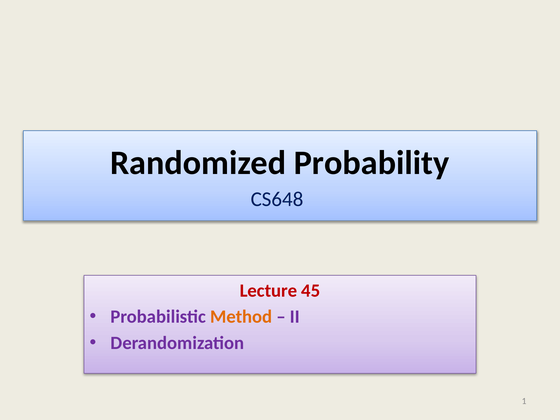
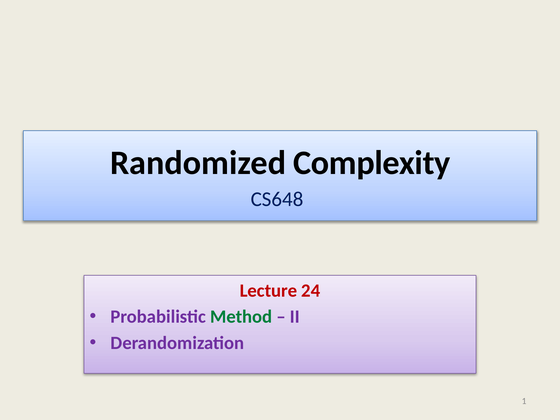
Probability: Probability -> Complexity (372, 163)
45: 45 -> 24 (311, 291)
Method colour: orange -> green (241, 317)
